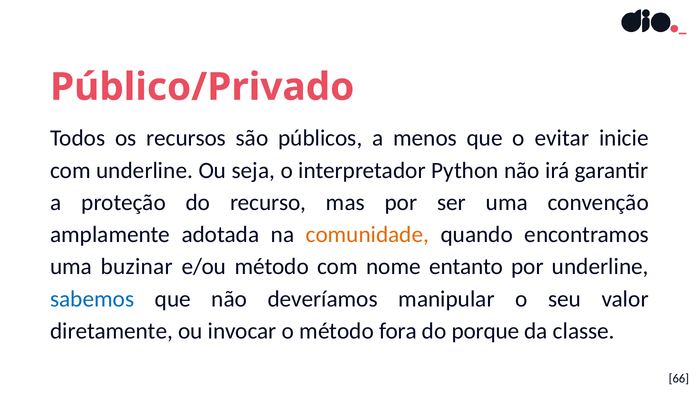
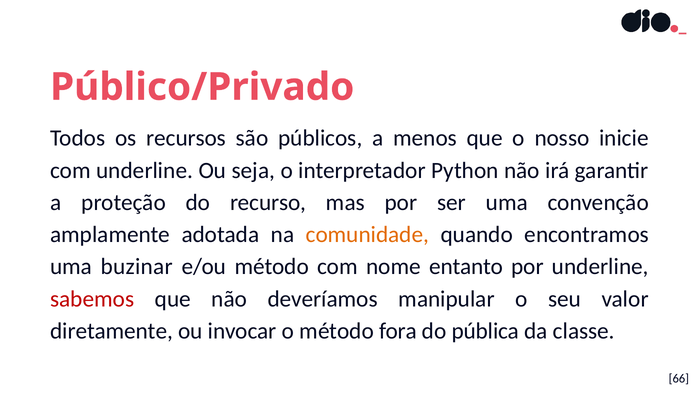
evitar: evitar -> nosso (562, 138)
sabemos colour: blue -> red (92, 299)
porque: porque -> pública (485, 331)
